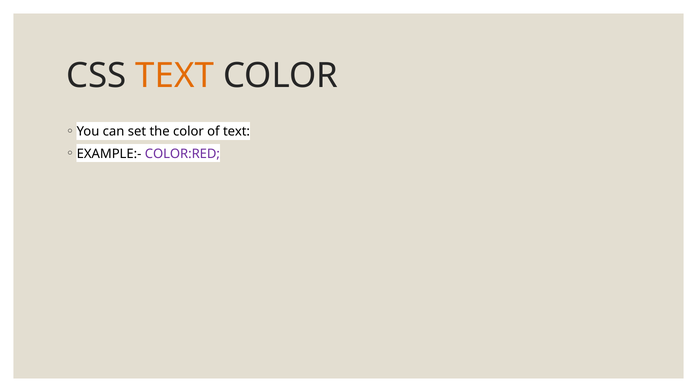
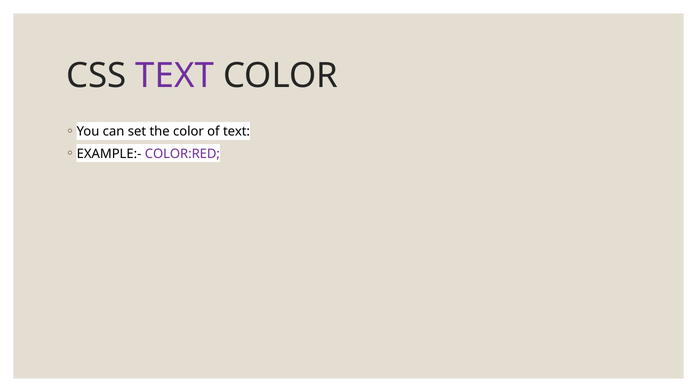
TEXT colour: orange -> purple (175, 76)
